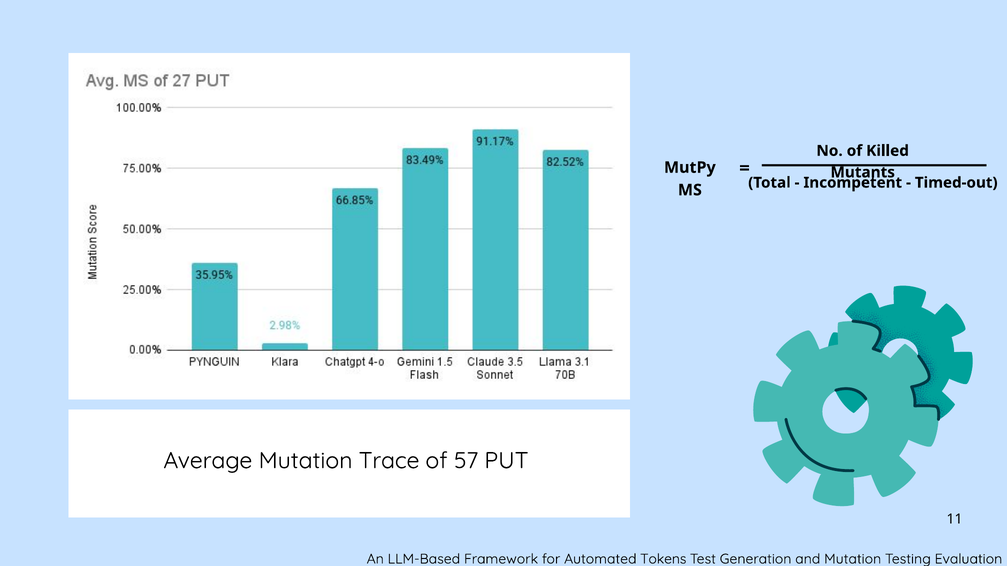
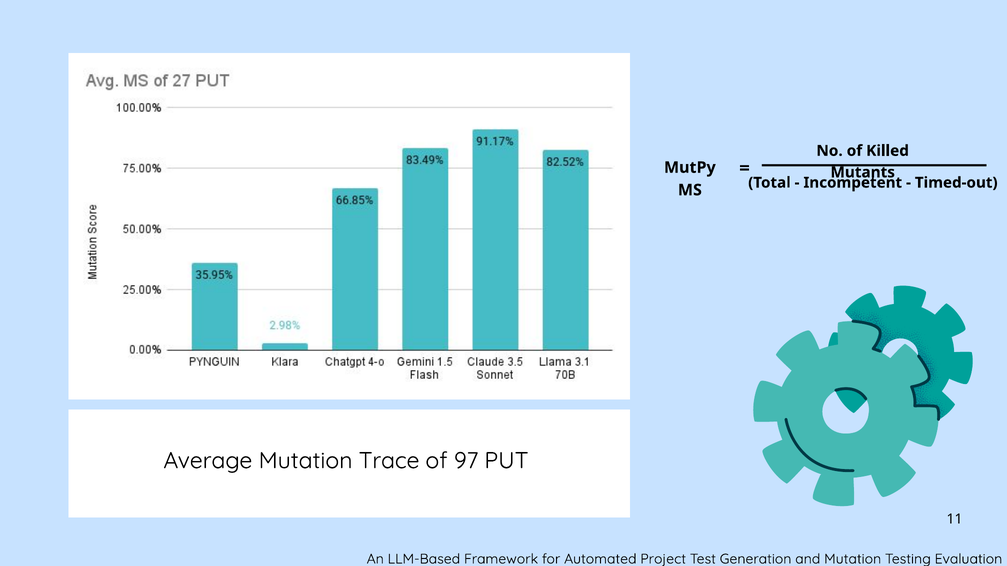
57: 57 -> 97 (466, 461)
Tokens: Tokens -> Project (663, 559)
